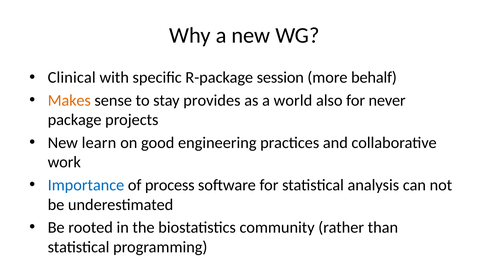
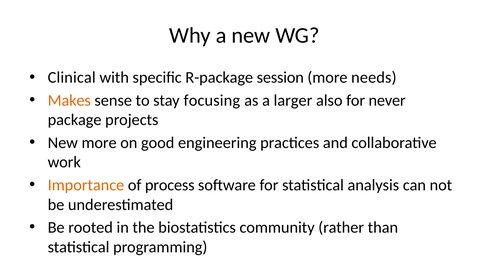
behalf: behalf -> needs (374, 78)
provides: provides -> focusing (212, 100)
world: world -> larger (293, 100)
New learn: learn -> more (99, 143)
Importance colour: blue -> orange (86, 185)
